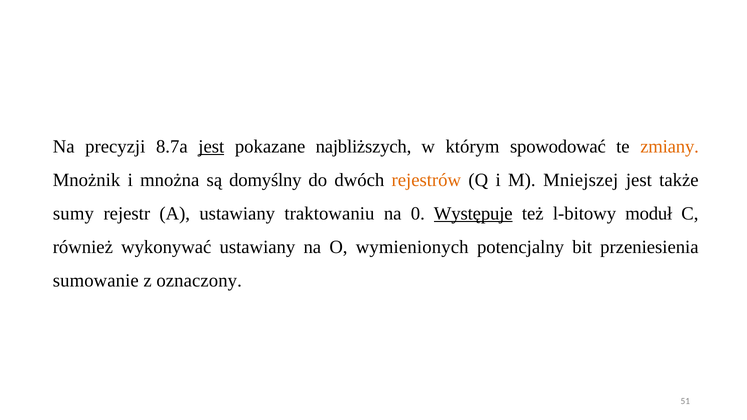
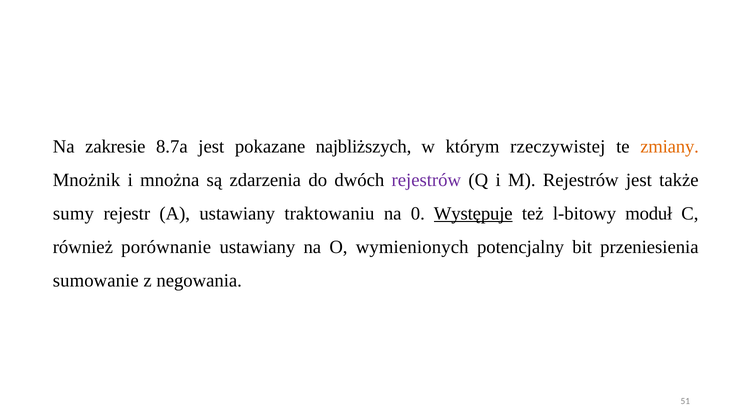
precyzji: precyzji -> zakresie (115, 146)
jest underline: present -> none (211, 146)
spowodować: spowodować -> rzeczywistej (558, 146)
domyślny: domyślny -> zdarzenia (265, 180)
rejestrów colour: orange -> purple (426, 180)
M Mniejszej: Mniejszej -> Rejestrów (581, 180)
wykonywać: wykonywać -> porównanie (166, 247)
oznaczony: oznaczony -> negowania (199, 281)
